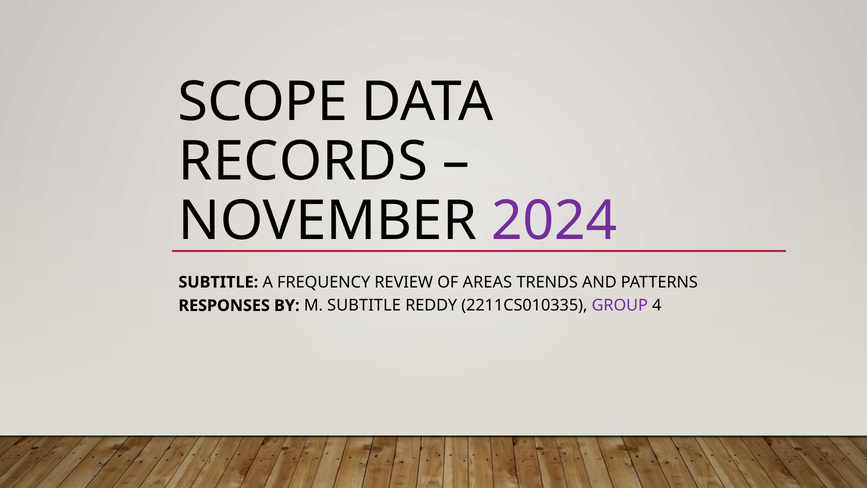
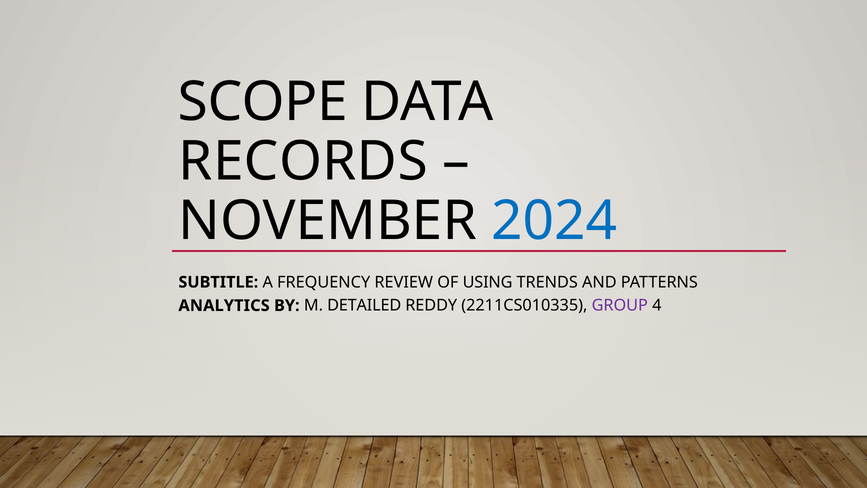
2024 colour: purple -> blue (554, 221)
AREAS: AREAS -> USING (488, 282)
RESPONSES: RESPONSES -> ANALYTICS (224, 305)
M SUBTITLE: SUBTITLE -> DETAILED (364, 305)
